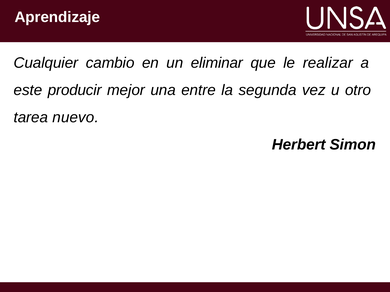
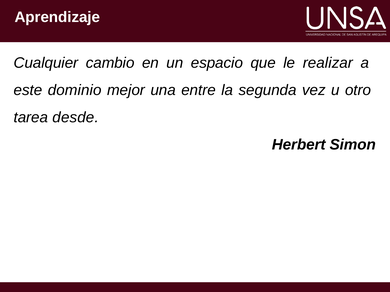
eliminar: eliminar -> espacio (217, 63)
producir: producir -> dominio (75, 90)
nuevo: nuevo -> desde (76, 118)
